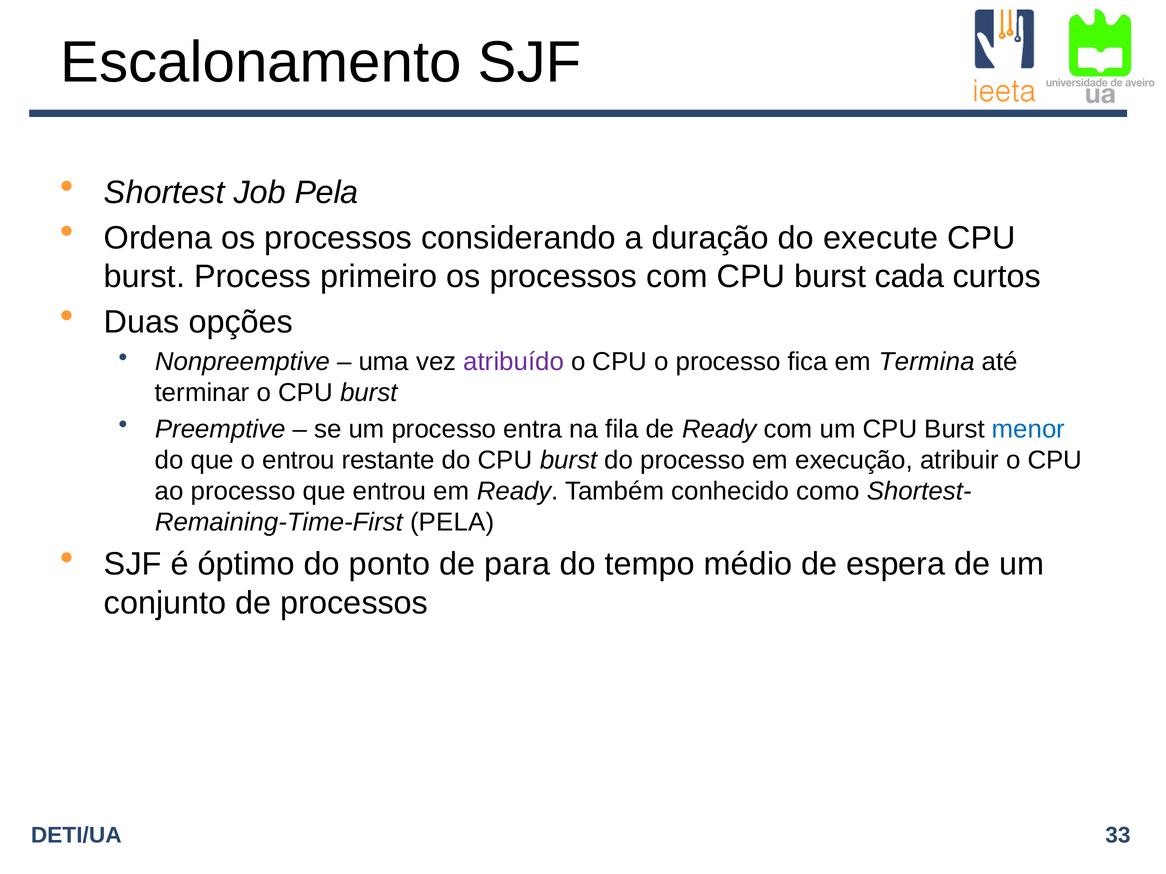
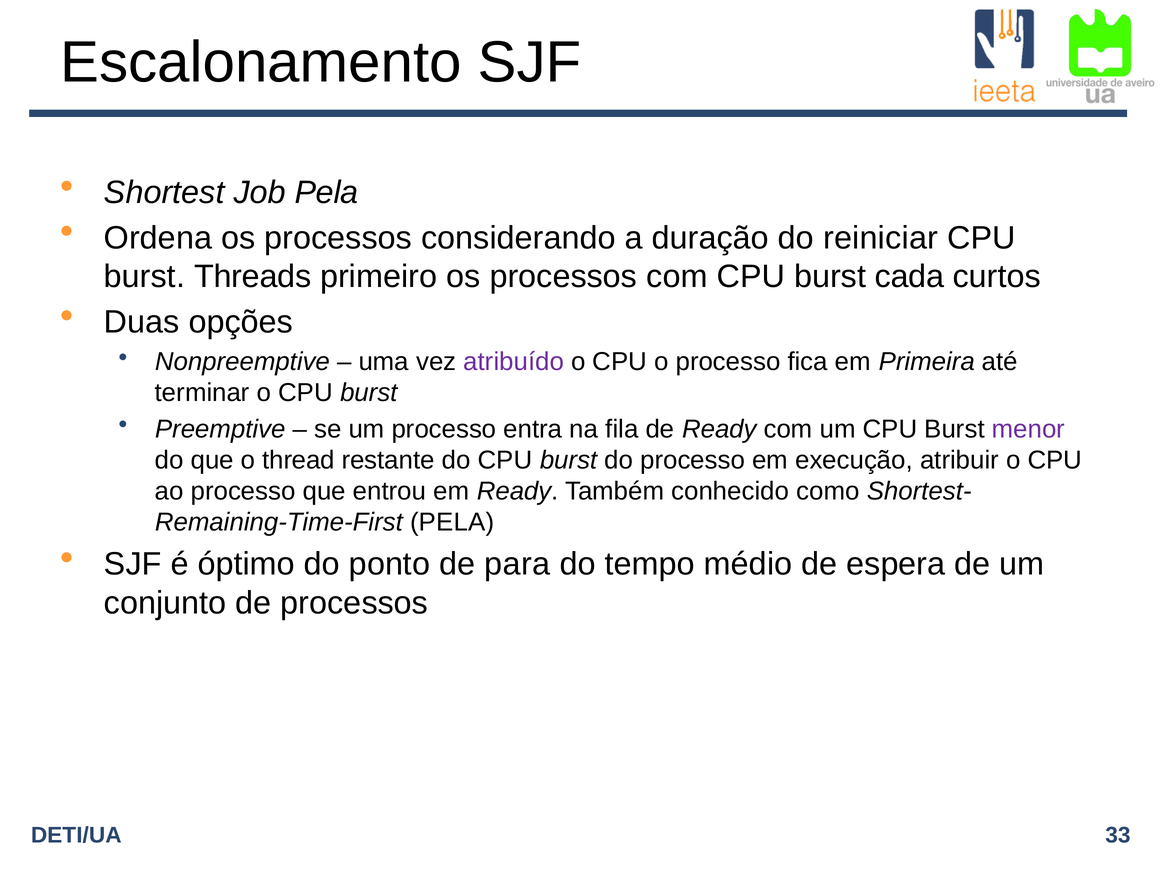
execute: execute -> reiniciar (881, 238)
Process: Process -> Threads (253, 277)
Termina: Termina -> Primeira (927, 362)
menor colour: blue -> purple (1028, 429)
o entrou: entrou -> thread (299, 460)
